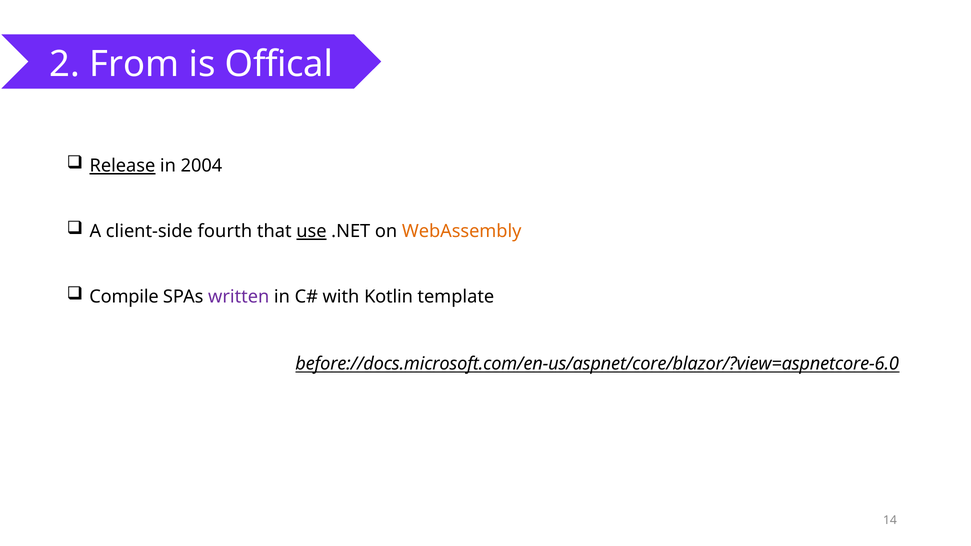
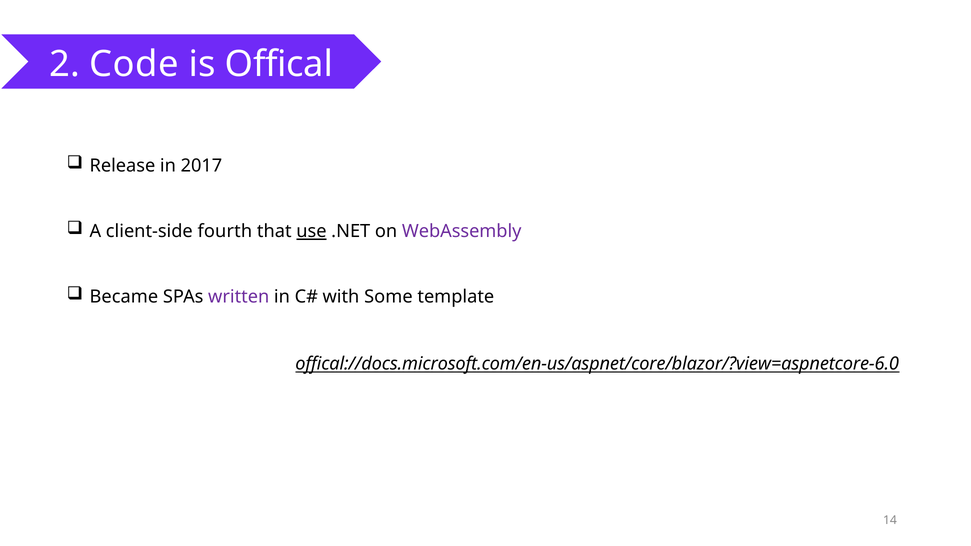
From: From -> Code (134, 64)
Release underline: present -> none (122, 166)
2004: 2004 -> 2017 (201, 166)
WebAssembly colour: orange -> purple (462, 232)
Compile: Compile -> Became (124, 297)
Kotlin: Kotlin -> Some (388, 297)
before://docs.microsoft.com/en-us/aspnet/core/blazor/?view=aspnetcore-6.0: before://docs.microsoft.com/en-us/aspnet/core/blazor/?view=aspnetcore-6.0 -> offical://docs.microsoft.com/en-us/aspnet/core/blazor/?view=aspnetcore-6.0 (597, 364)
